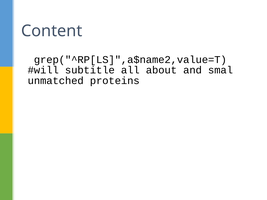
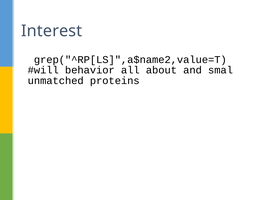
Content: Content -> Interest (52, 31)
subtitle: subtitle -> behavior (90, 70)
